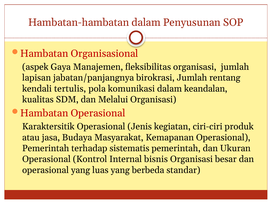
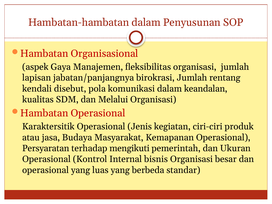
tertulis: tertulis -> disebut (70, 89)
Pemerintah: Pemerintah -> Persyaratan (46, 148)
sistematis: sistematis -> mengikuti (129, 148)
